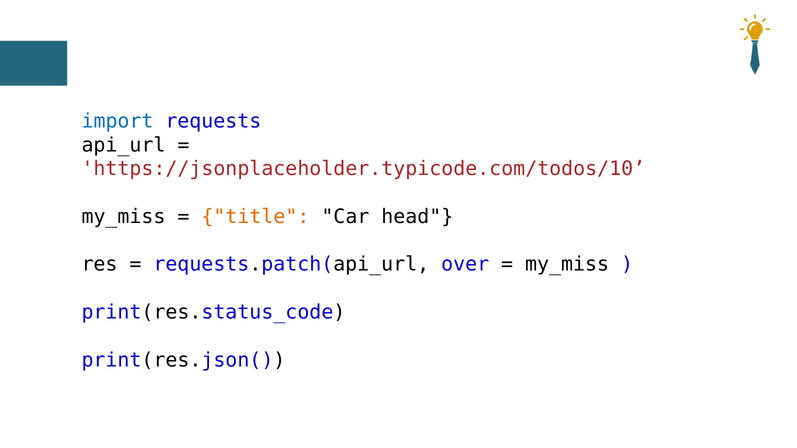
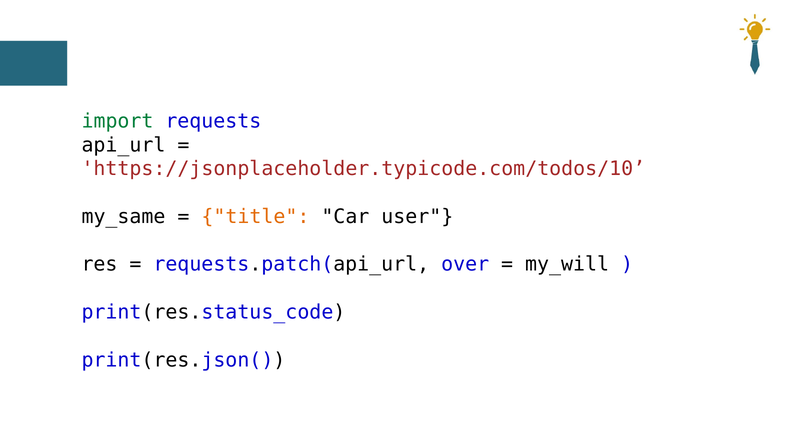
import colour: blue -> green (118, 121)
my_miss: my_miss -> my_same (123, 217)
head: head -> user (417, 217)
my_miss: my_miss -> my_will (567, 265)
